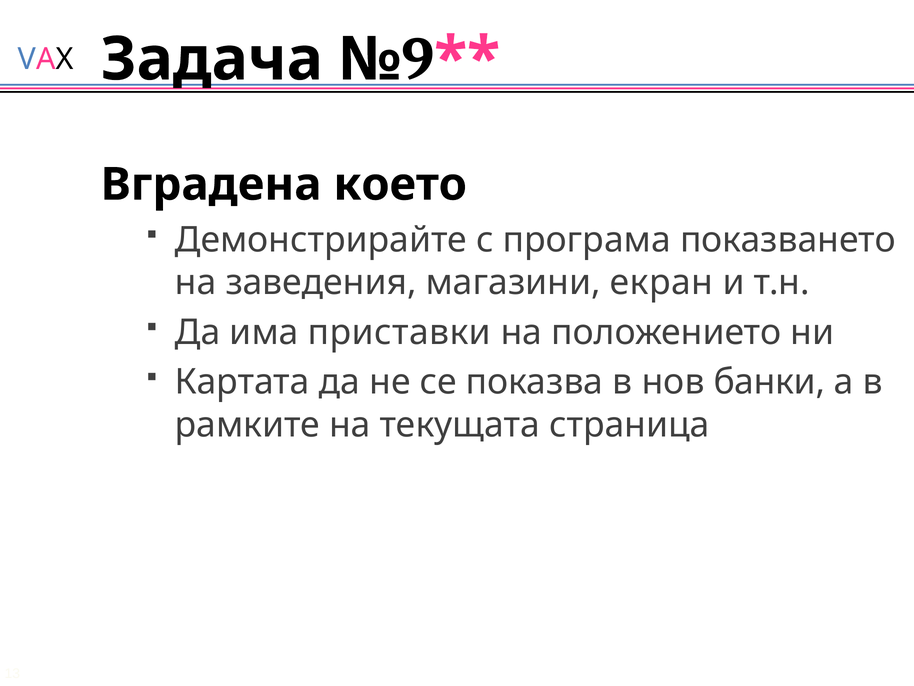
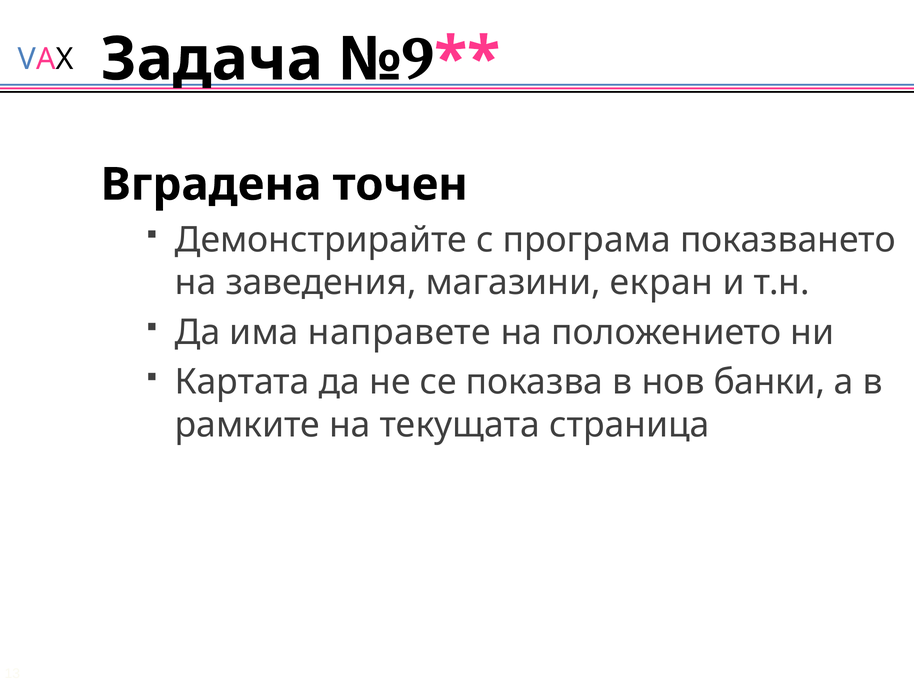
което: което -> точен (400, 184)
приставки: приставки -> направете (399, 332)
